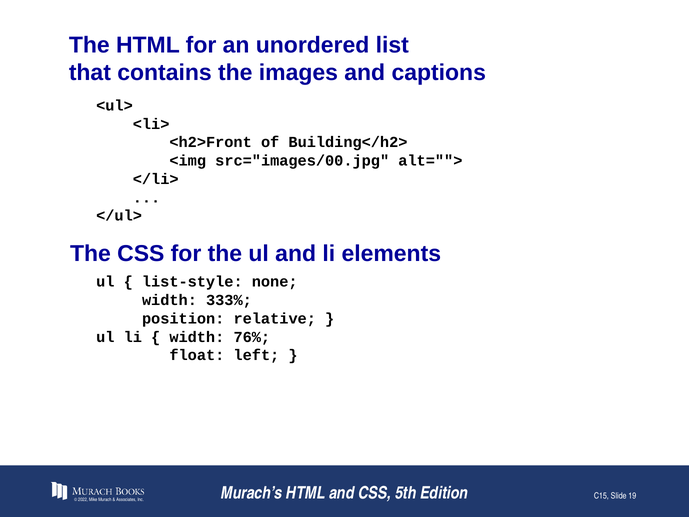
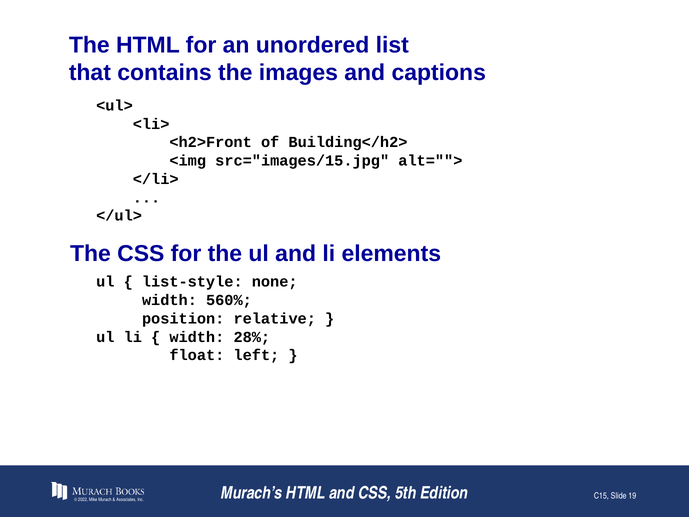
src="images/00.jpg: src="images/00.jpg -> src="images/15.jpg (302, 161)
333%: 333% -> 560% (229, 300)
76%: 76% -> 28% (252, 337)
